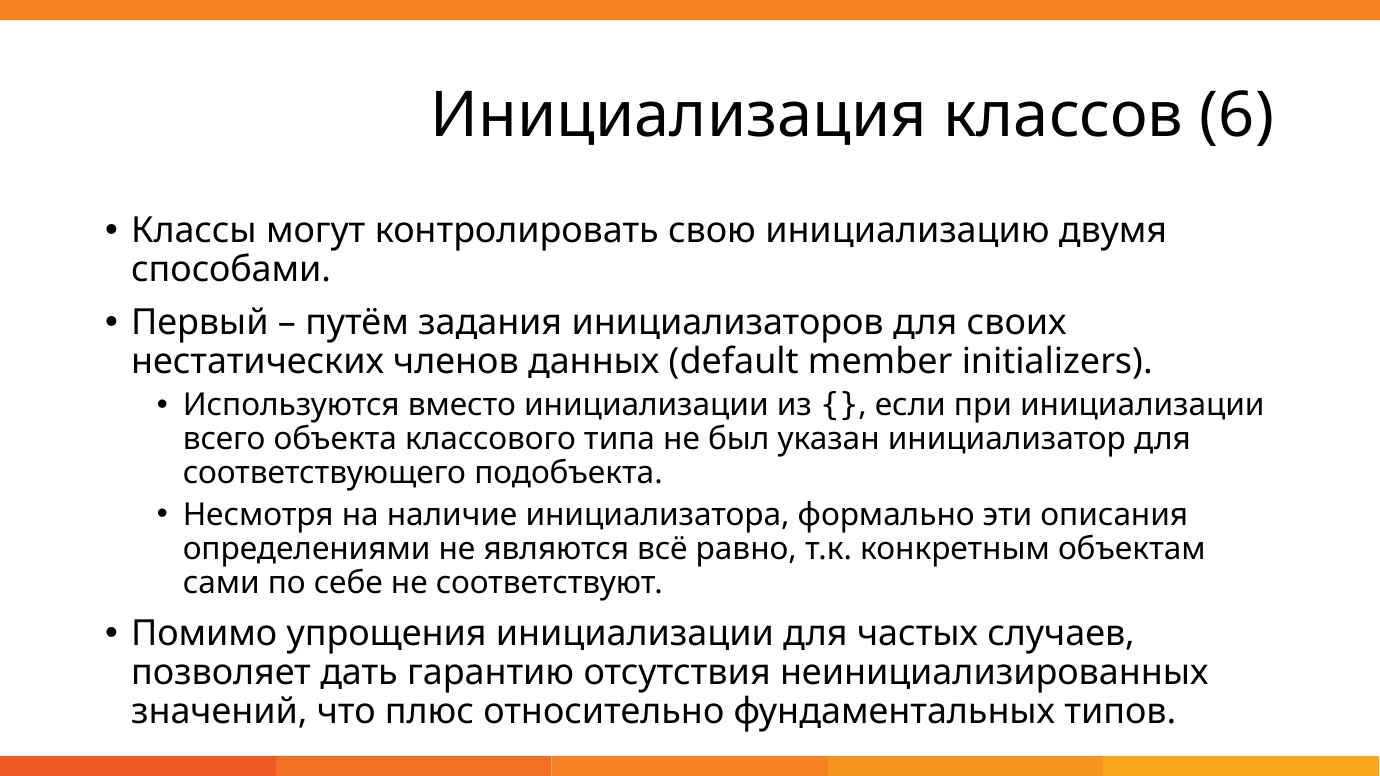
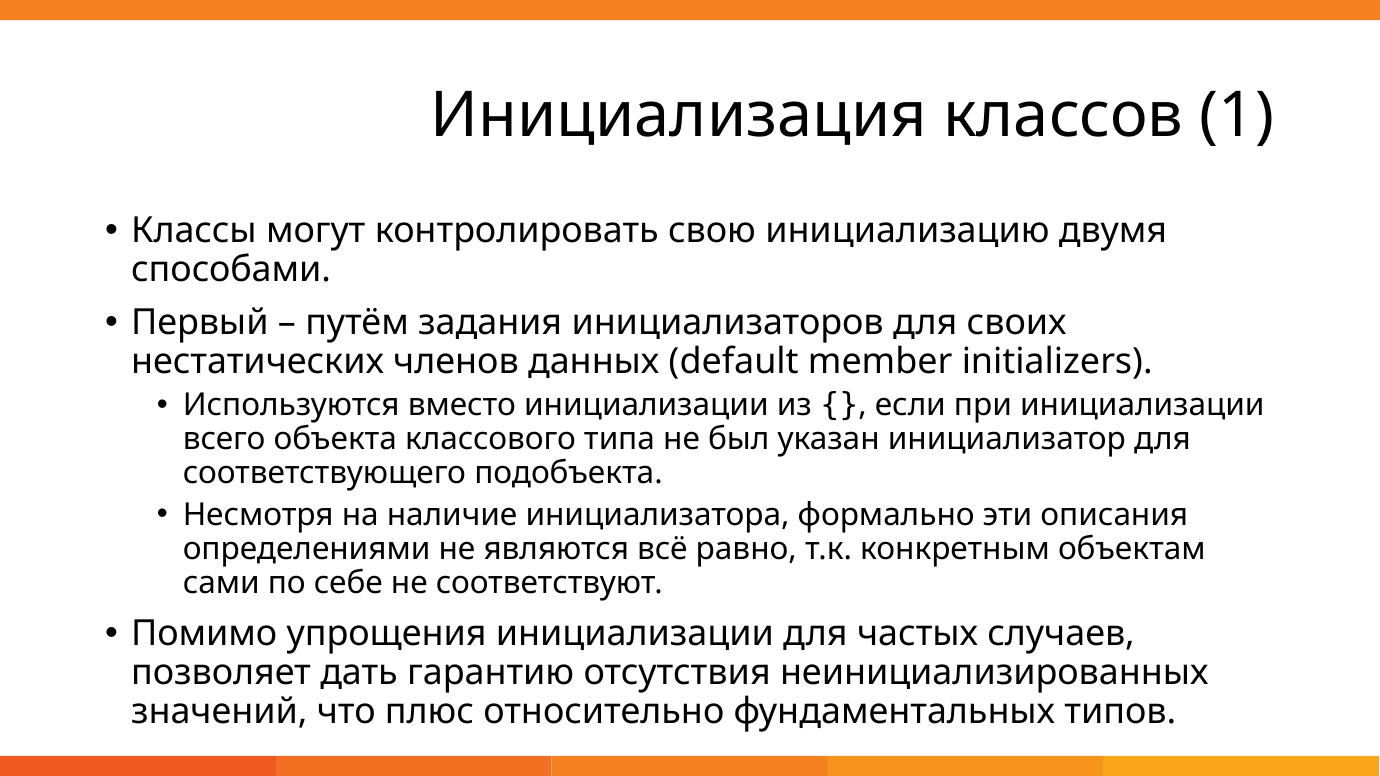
6: 6 -> 1 (1237, 116)
